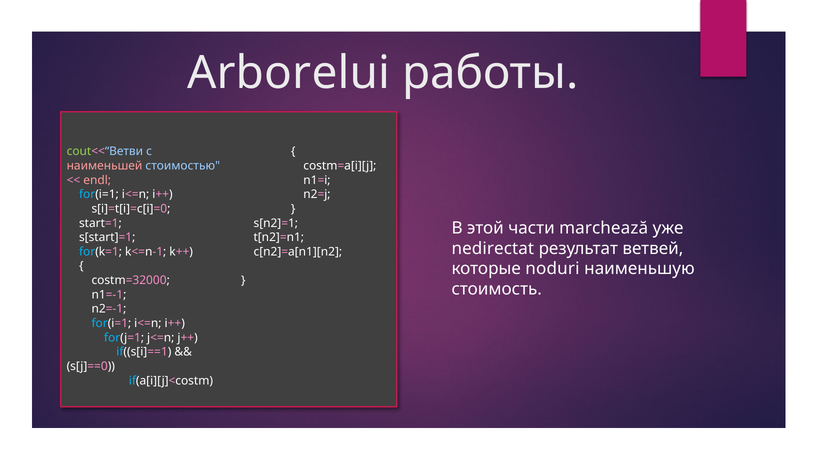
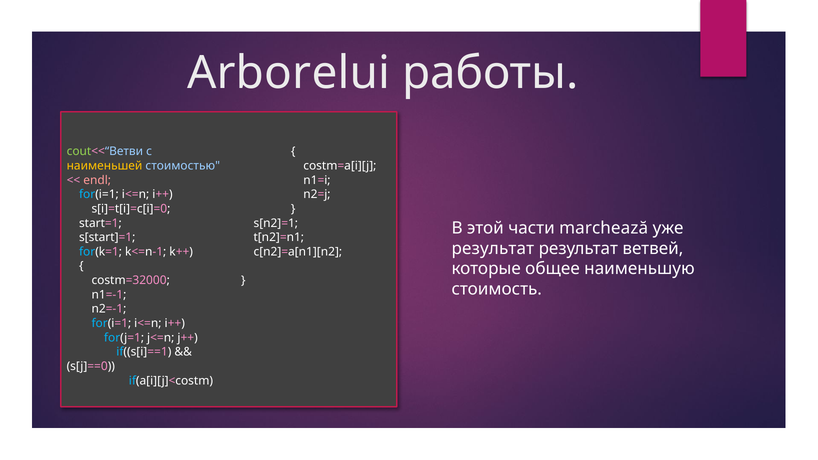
наименьшей colour: pink -> yellow (104, 166)
nedirectat: nedirectat -> результат (493, 248)
noduri: noduri -> общее (553, 269)
